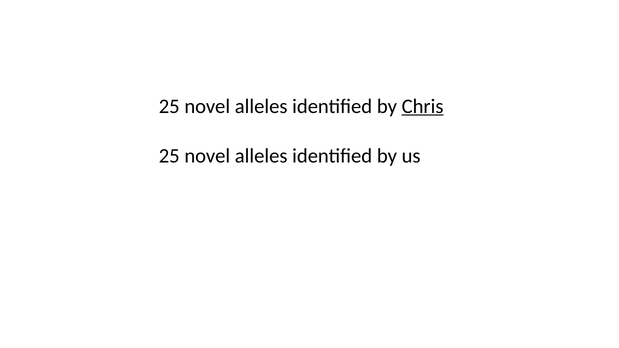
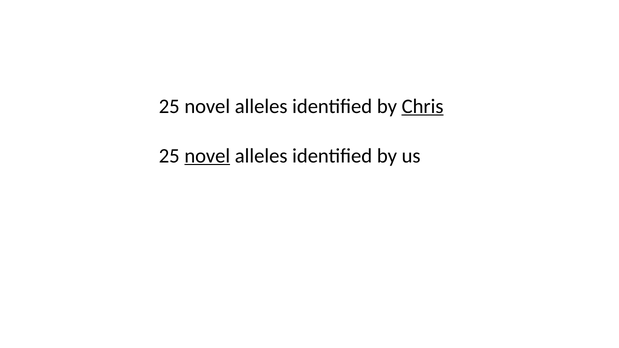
novel underline: none -> present (207, 156)
